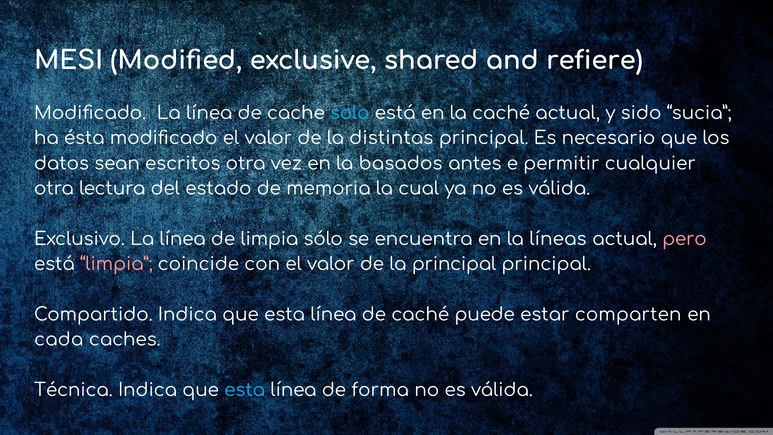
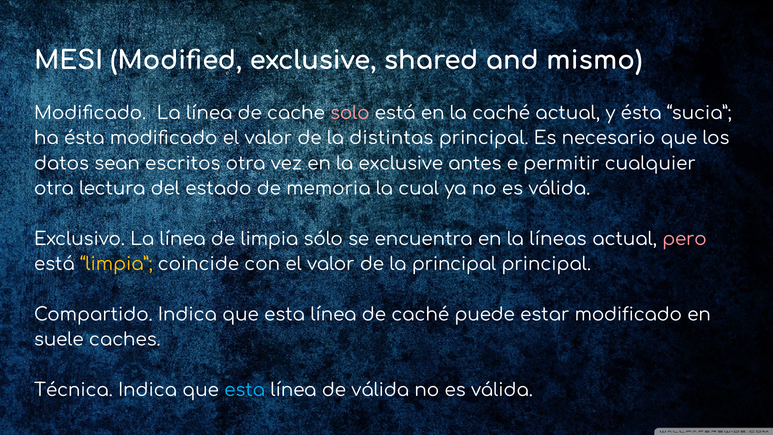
refiere: refiere -> mismo (594, 60)
solo colour: light blue -> pink (350, 113)
y sido: sido -> ésta (641, 113)
la basados: basados -> exclusive (401, 164)
limpia colour: pink -> yellow (116, 264)
estar comparten: comparten -> modificado (628, 315)
cada: cada -> suele (59, 340)
de forma: forma -> válida (380, 390)
